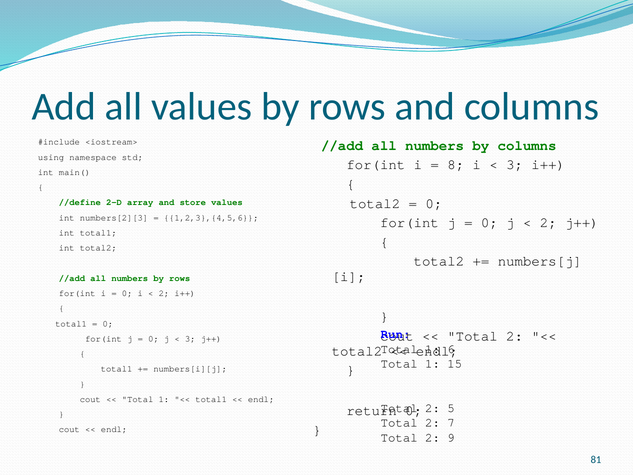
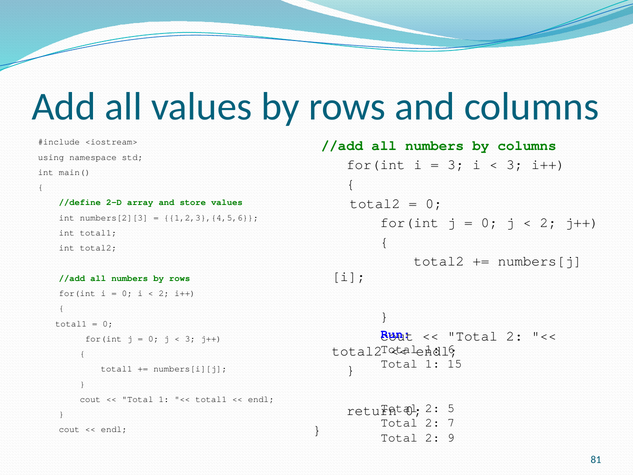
8: 8 -> 3 (456, 165)
